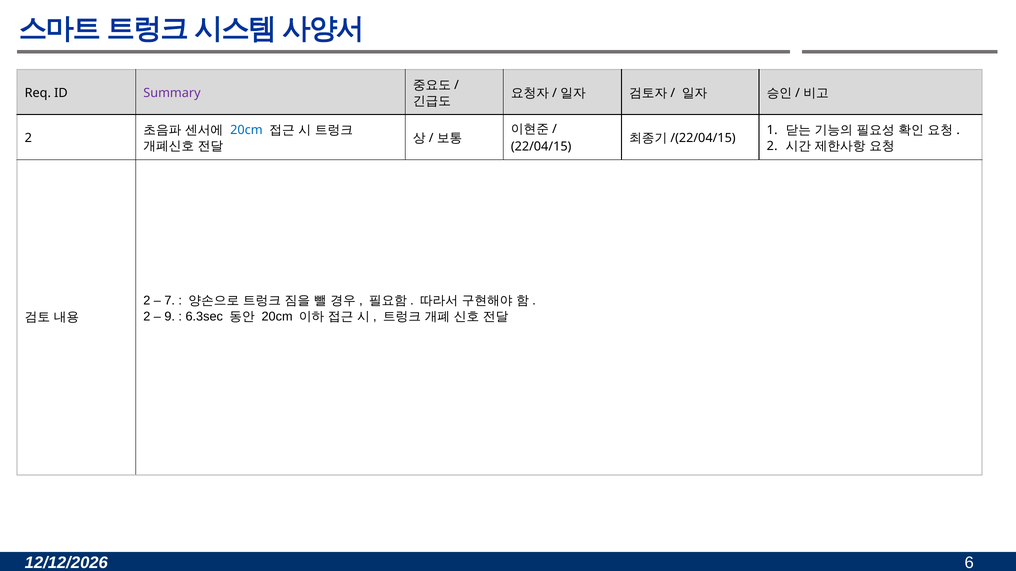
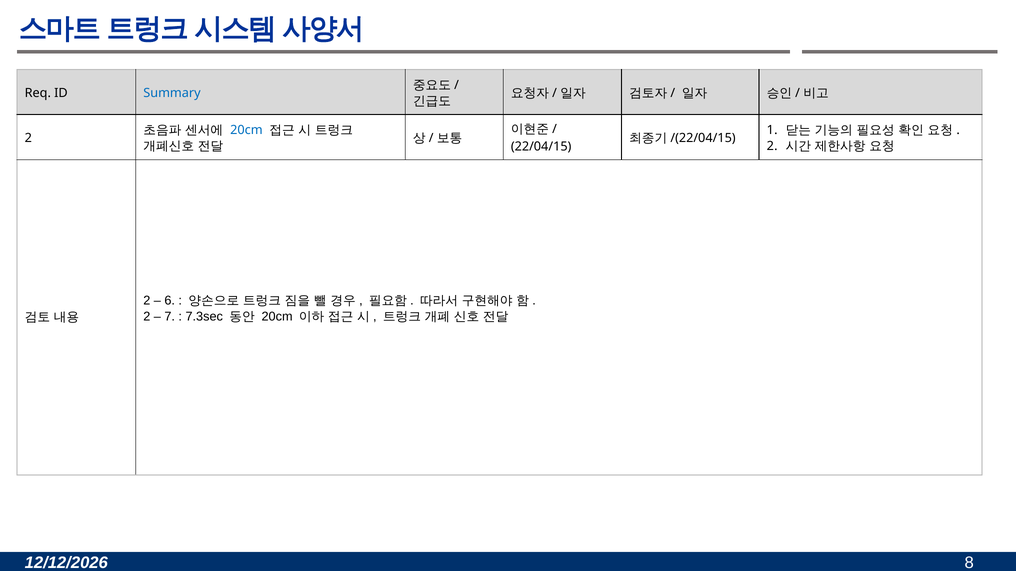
Summary colour: purple -> blue (172, 93)
7: 7 -> 6 (170, 301)
9: 9 -> 7 (170, 317)
6.3sec: 6.3sec -> 7.3sec (204, 317)
6: 6 -> 8 (969, 563)
